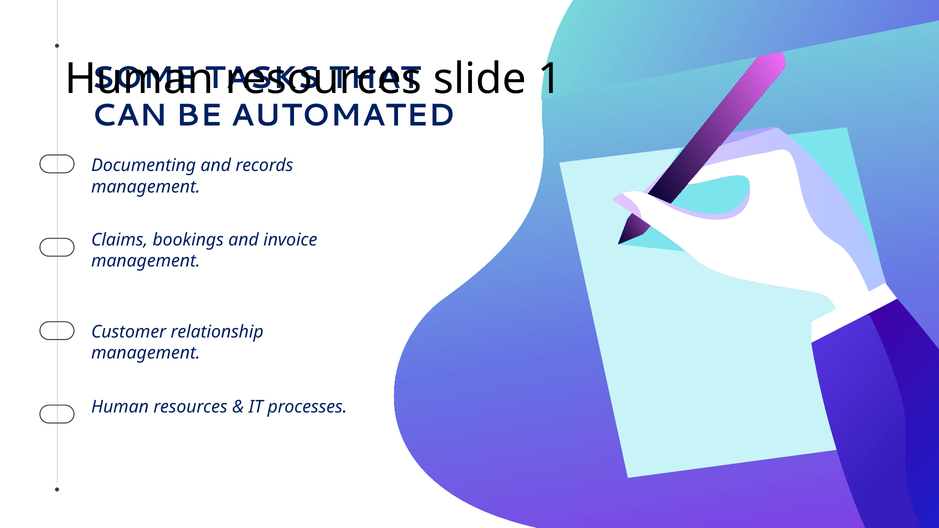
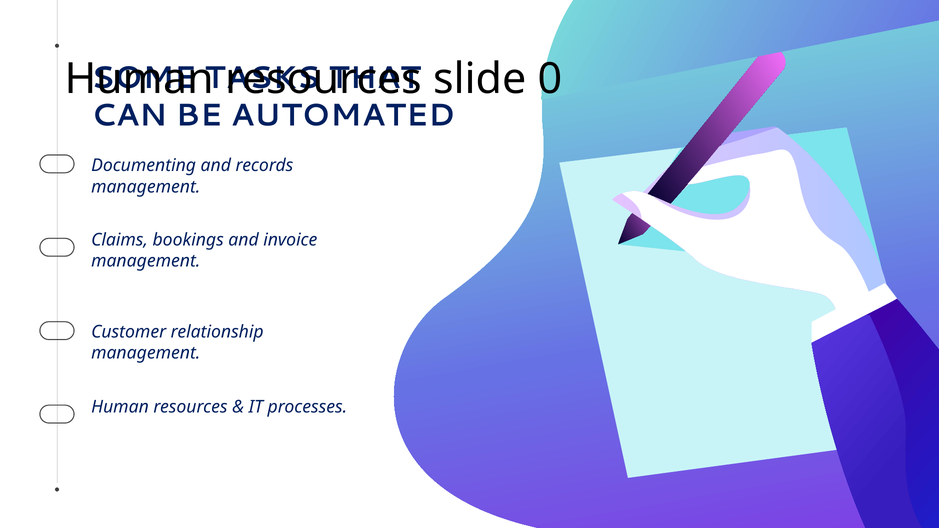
1: 1 -> 0 (550, 79)
